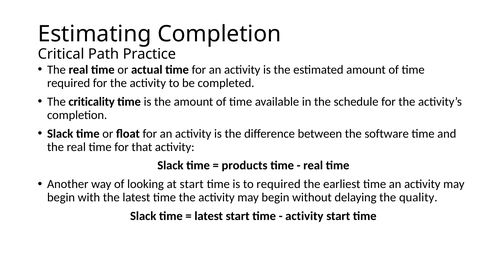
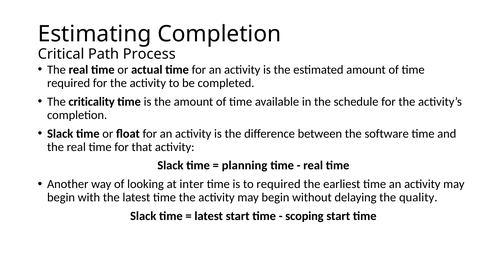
Practice: Practice -> Process (149, 54)
products: products -> planning (245, 166)
at start: start -> inter (192, 184)
activity: activity -> scoping (304, 216)
